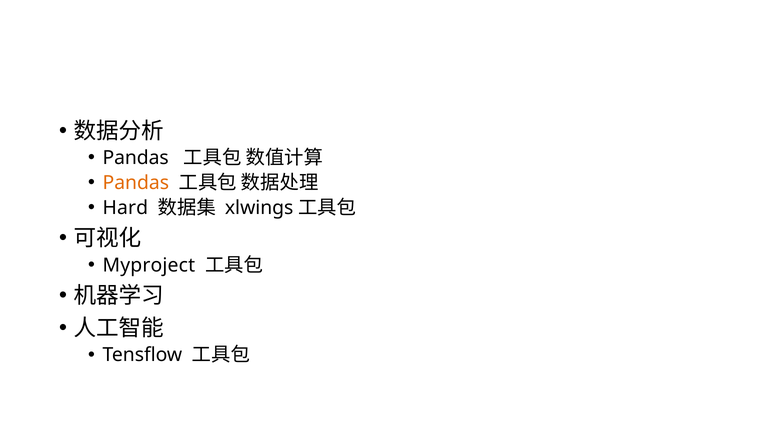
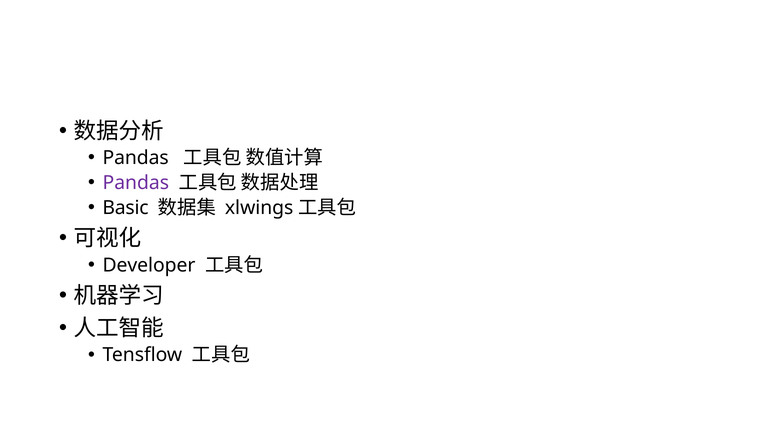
Pandas colour: orange -> purple (136, 182)
Hard: Hard -> Basic (126, 207)
Myproject: Myproject -> Developer (149, 265)
